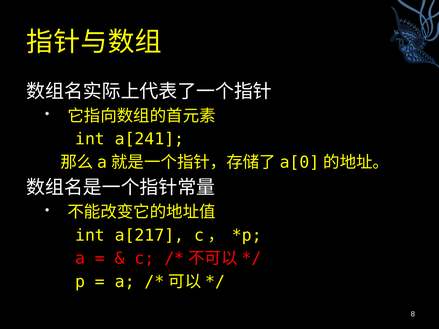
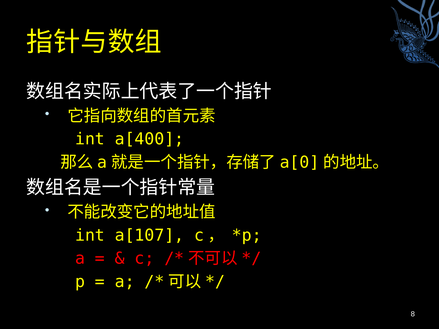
a[241: a[241 -> a[400 (149, 139)
a[217: a[217 -> a[107 (149, 236)
